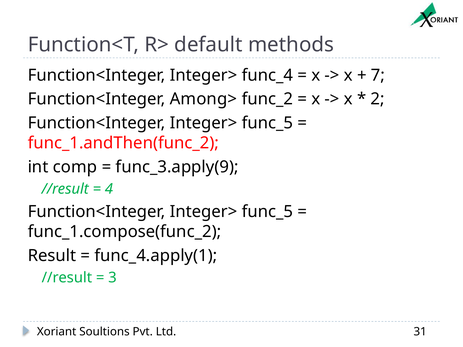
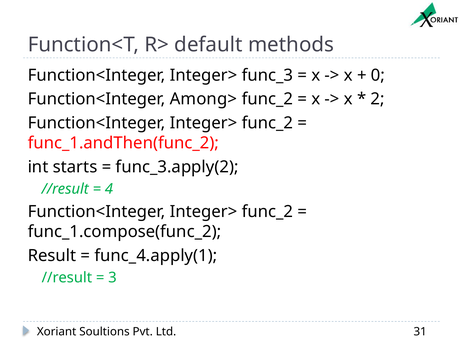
func_4: func_4 -> func_3 (267, 75)
7: 7 -> 0 (378, 75)
func_5: func_5 -> func_2 (267, 123)
comp: comp -> starts (75, 167)
func_3.apply(9: func_3.apply(9 -> func_3.apply(2 (177, 167)
func_5: func_5 -> func_2 (267, 212)
